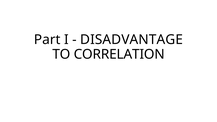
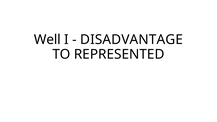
Part: Part -> Well (47, 40)
CORRELATION: CORRELATION -> REPRESENTED (119, 54)
